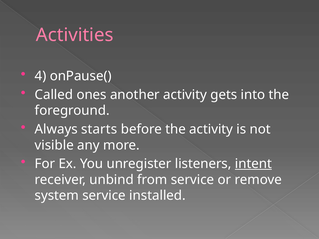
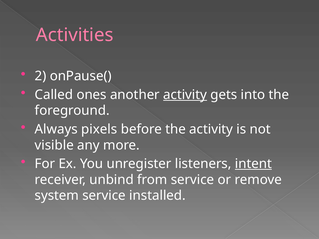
4: 4 -> 2 (41, 76)
activity underline: none -> present (185, 95)
starts: starts -> pixels (99, 129)
